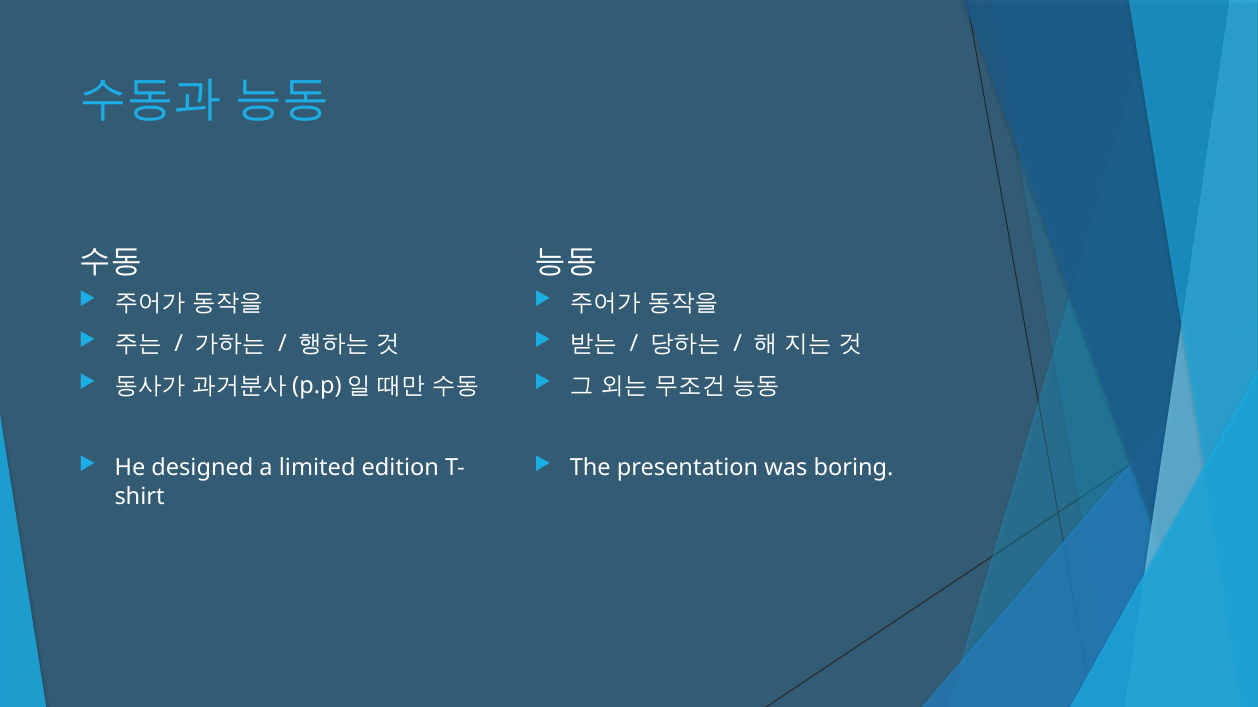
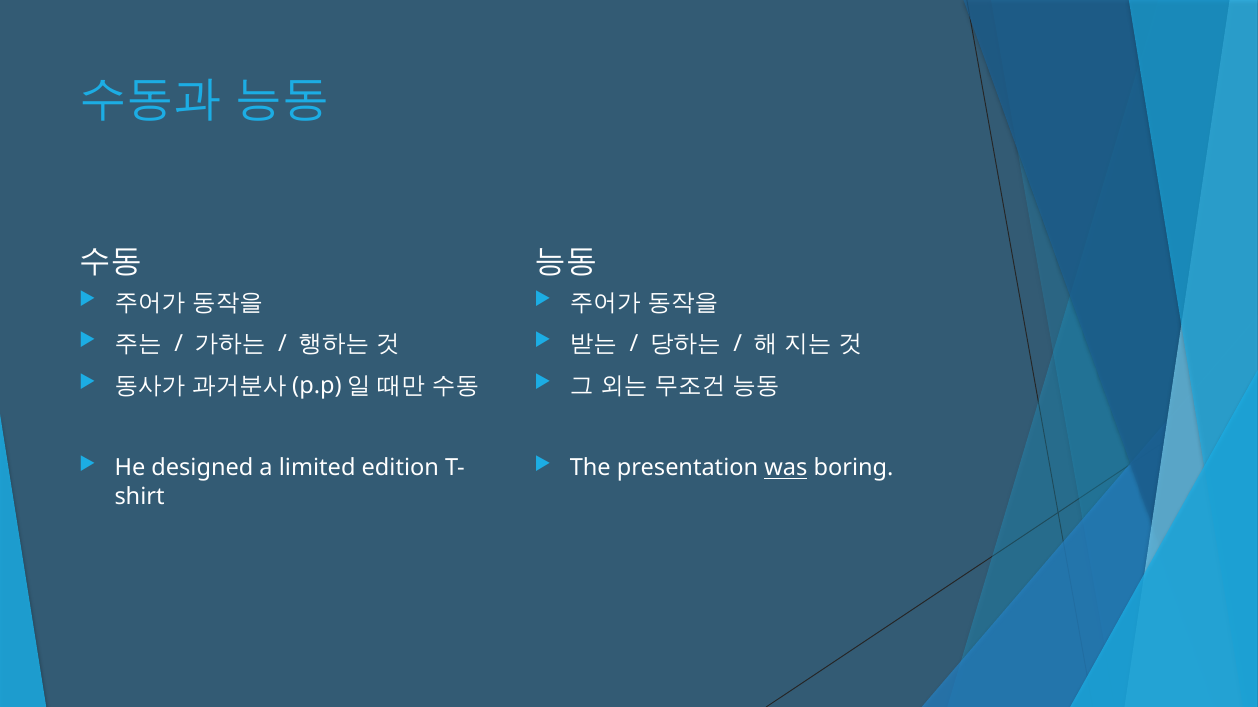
was underline: none -> present (786, 469)
